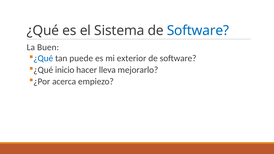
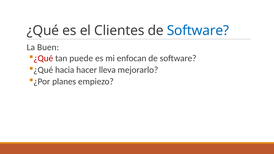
Sistema: Sistema -> Clientes (119, 31)
¿Qué colour: blue -> red (43, 58)
exterior: exterior -> enfocan (132, 58)
inicio: inicio -> hacia (65, 70)
acerca: acerca -> planes (64, 82)
